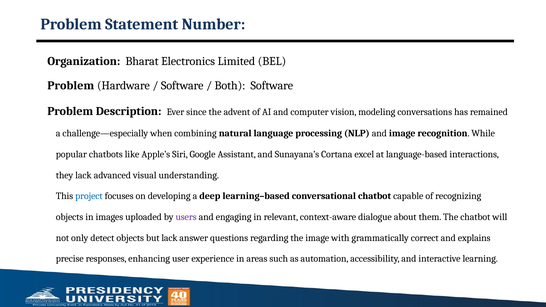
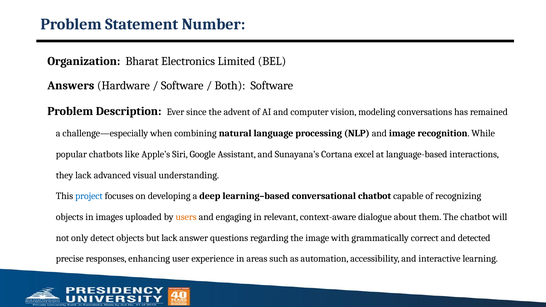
Problem: Problem -> Answers (71, 86)
users colour: purple -> orange (186, 217)
explains: explains -> detected (474, 238)
